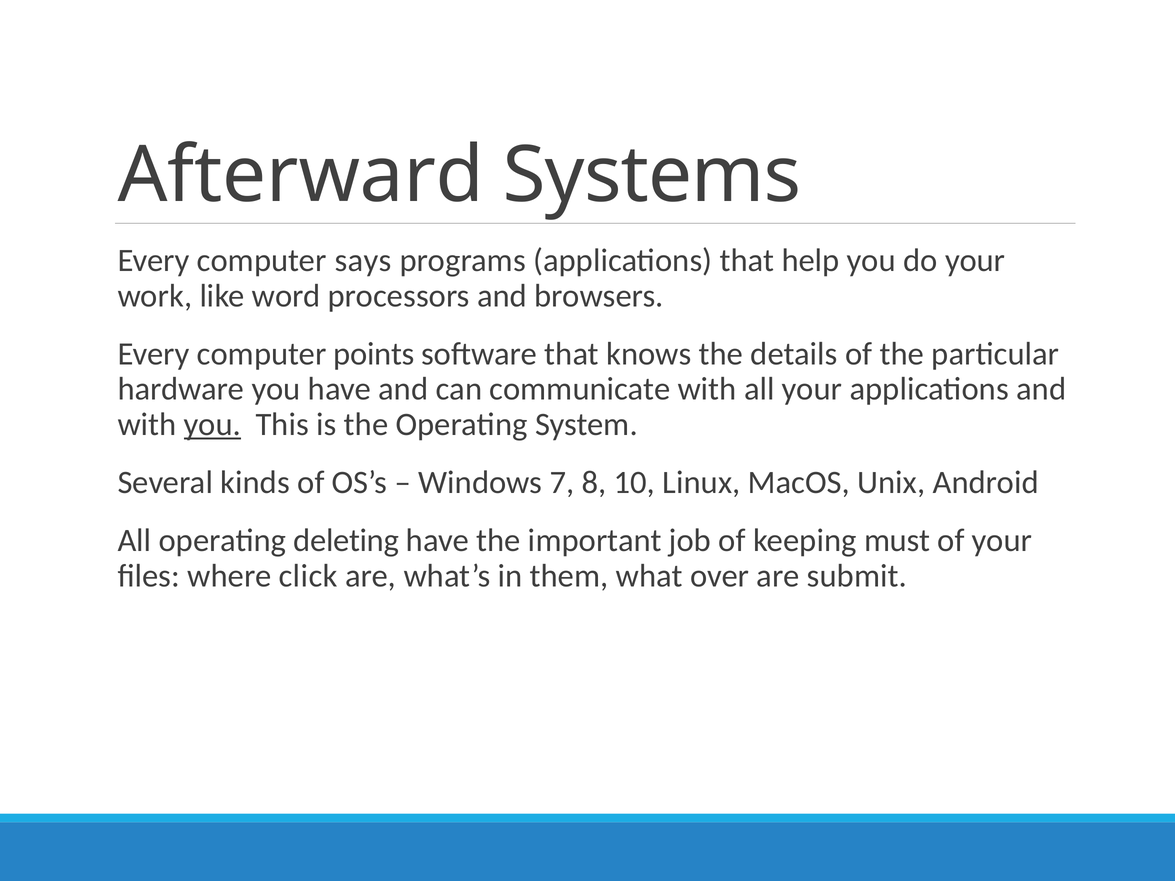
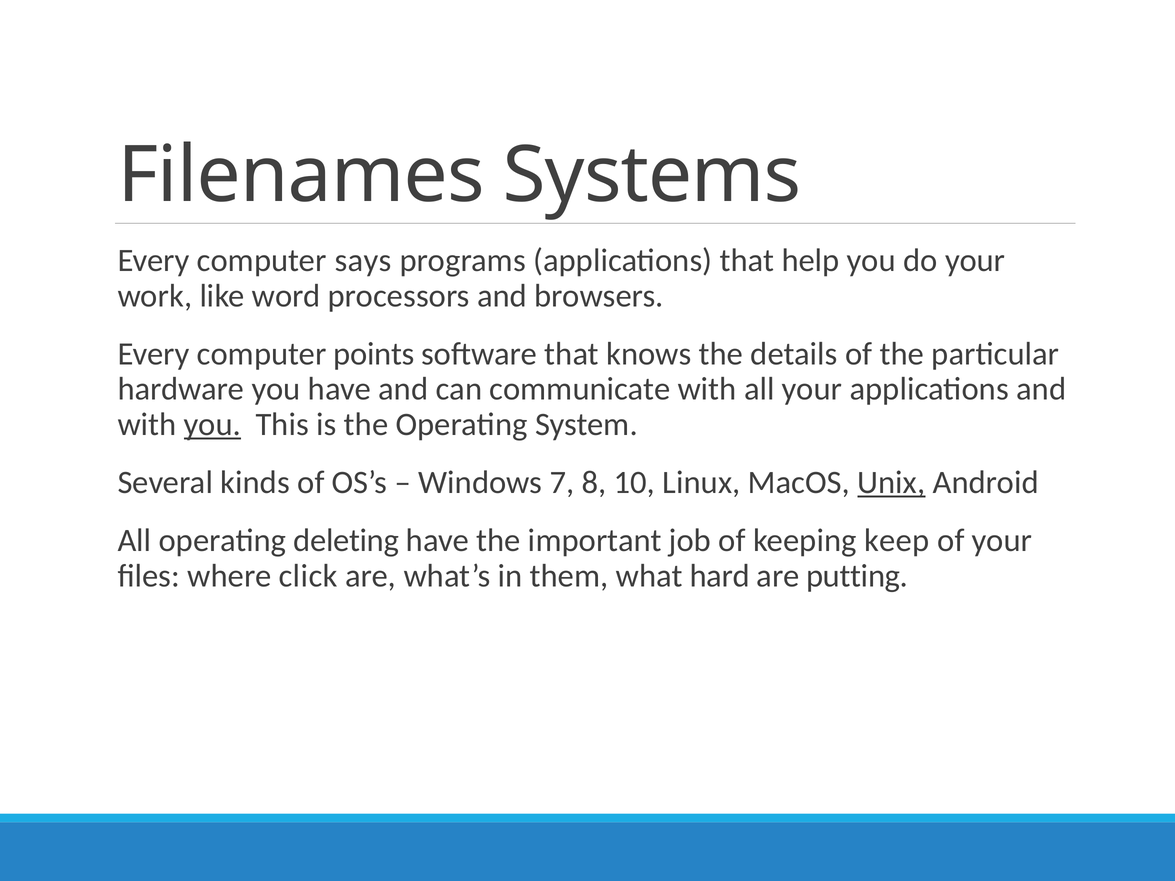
Afterward: Afterward -> Filenames (301, 176)
Unix underline: none -> present (891, 483)
must: must -> keep (897, 541)
over: over -> hard (720, 576)
submit: submit -> putting (857, 576)
